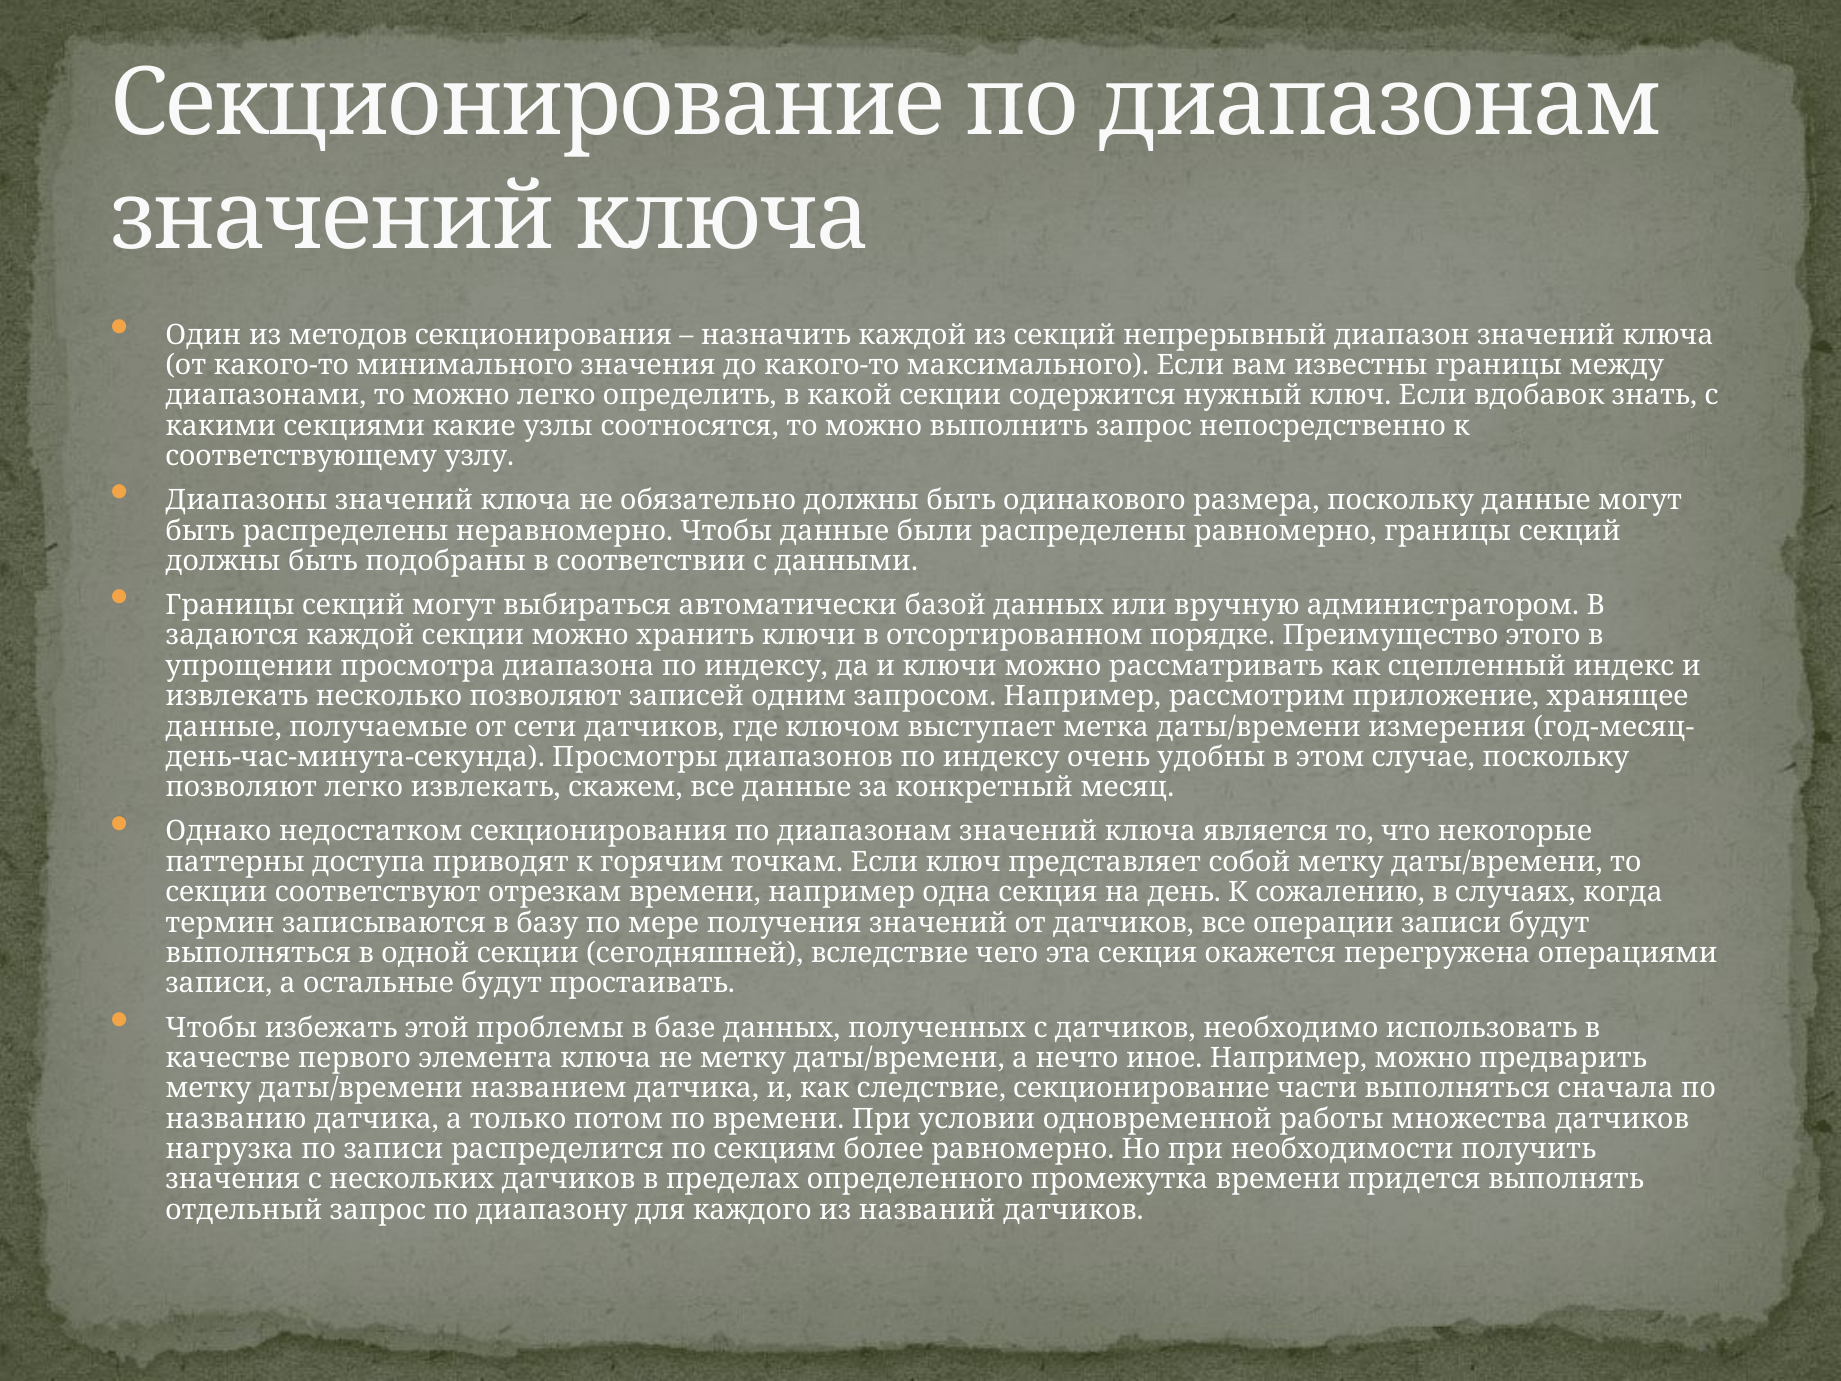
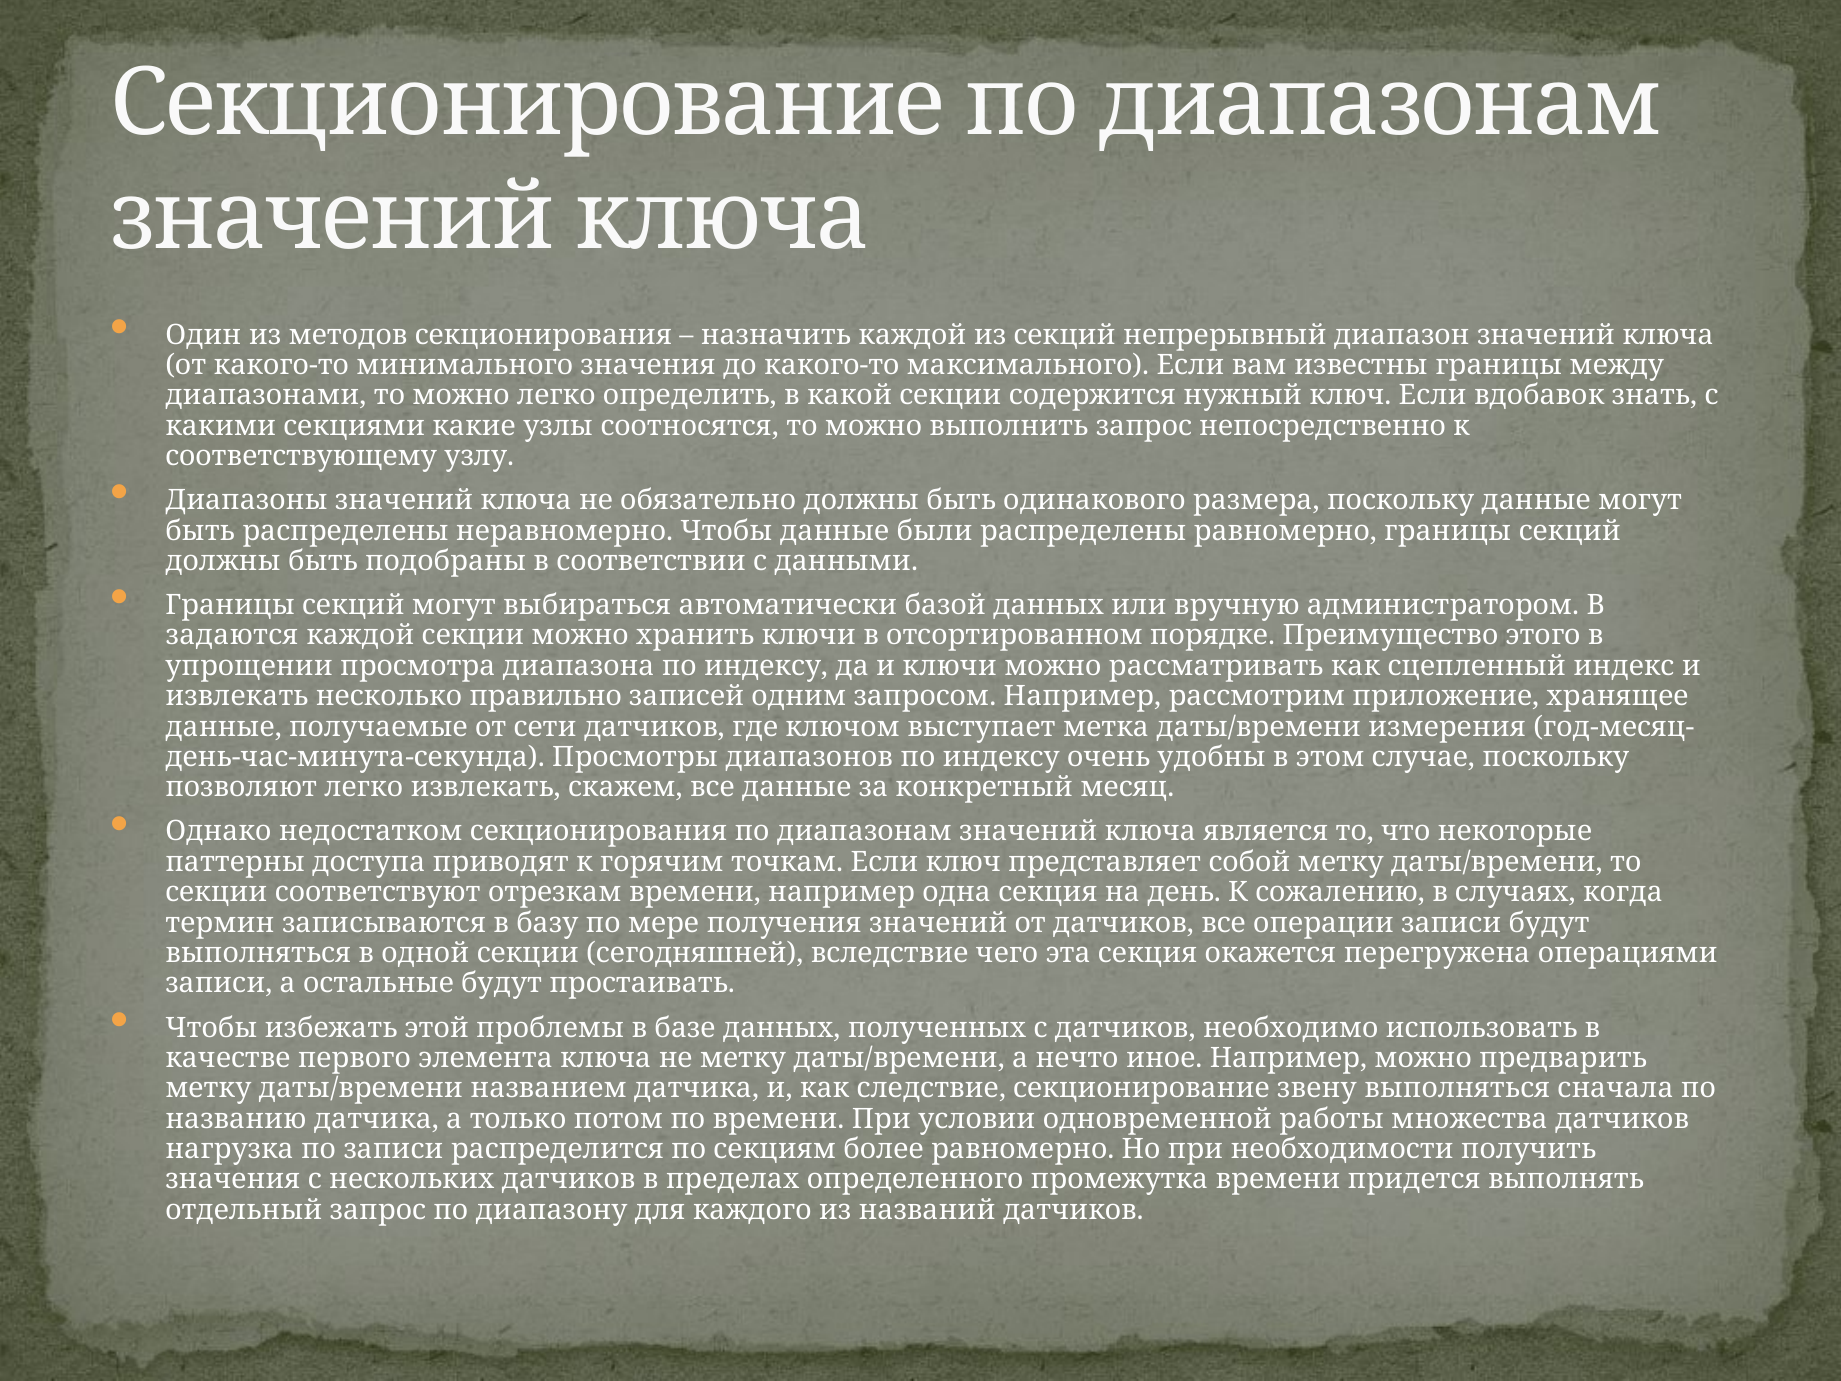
несколько позволяют: позволяют -> правильно (546, 696)
части: части -> звену (1317, 1088)
